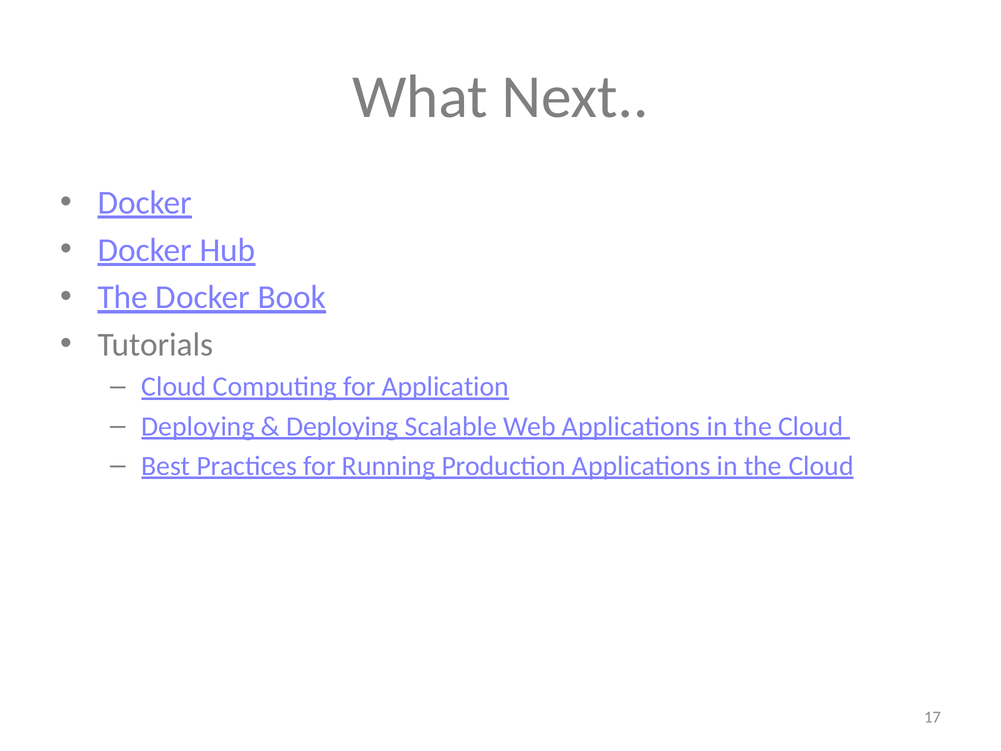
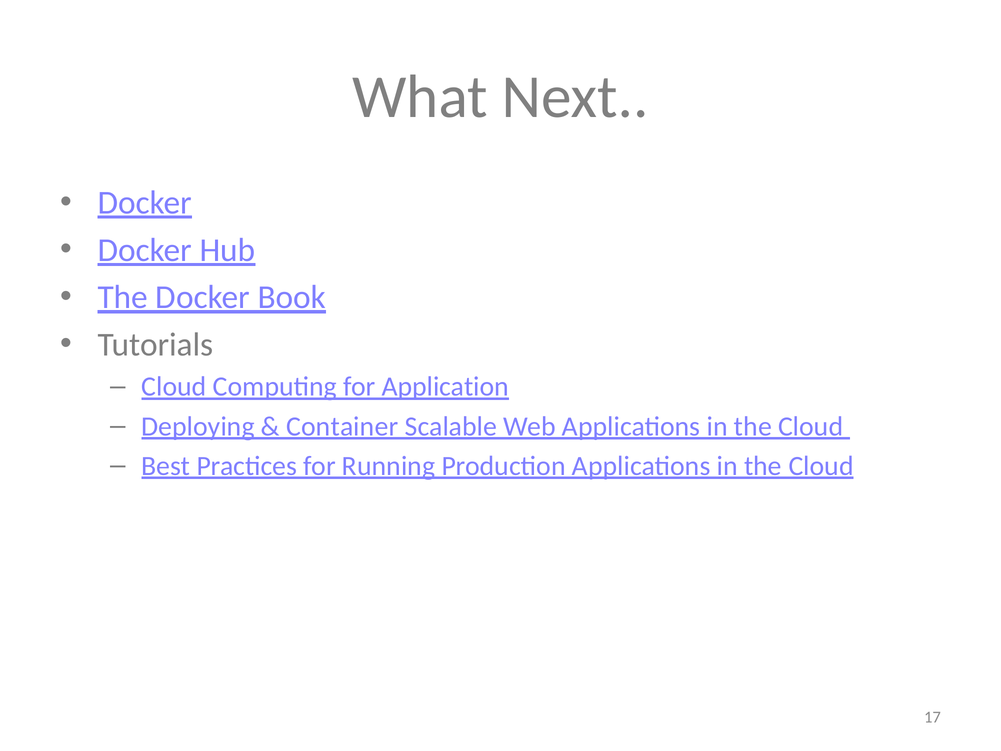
Deploying: Deploying -> Container (342, 426)
